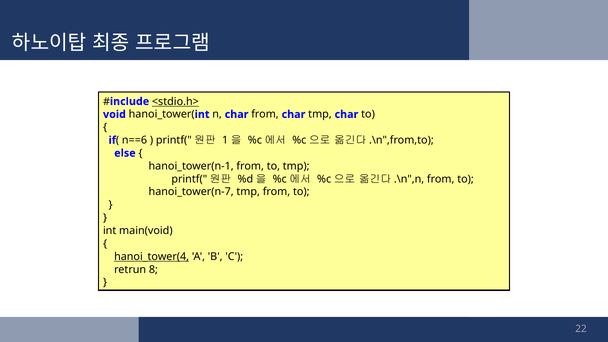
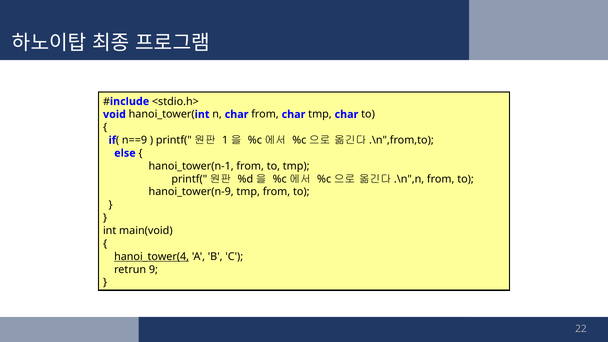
<stdio.h> underline: present -> none (175, 101)
n==6: n==6 -> n==9 (135, 140)
hanoi_tower(n-7: hanoi_tower(n-7 -> hanoi_tower(n-9 (191, 192)
8: 8 -> 9 (153, 269)
